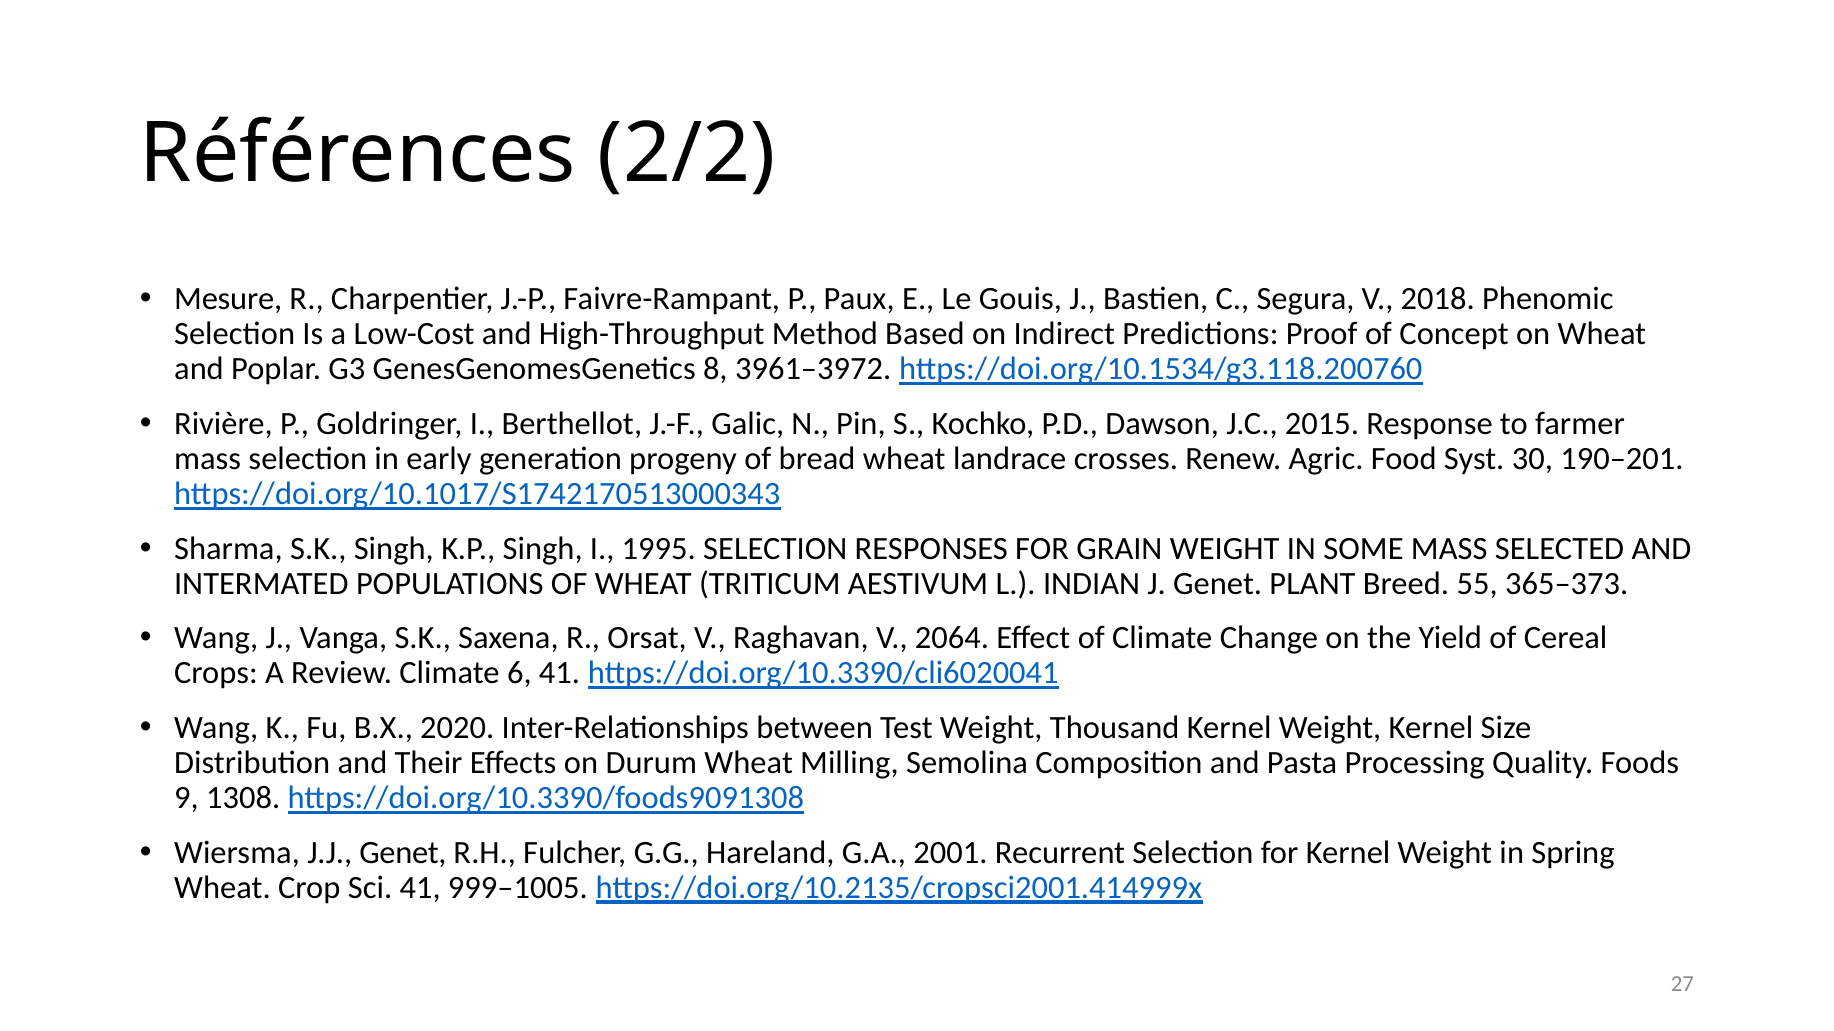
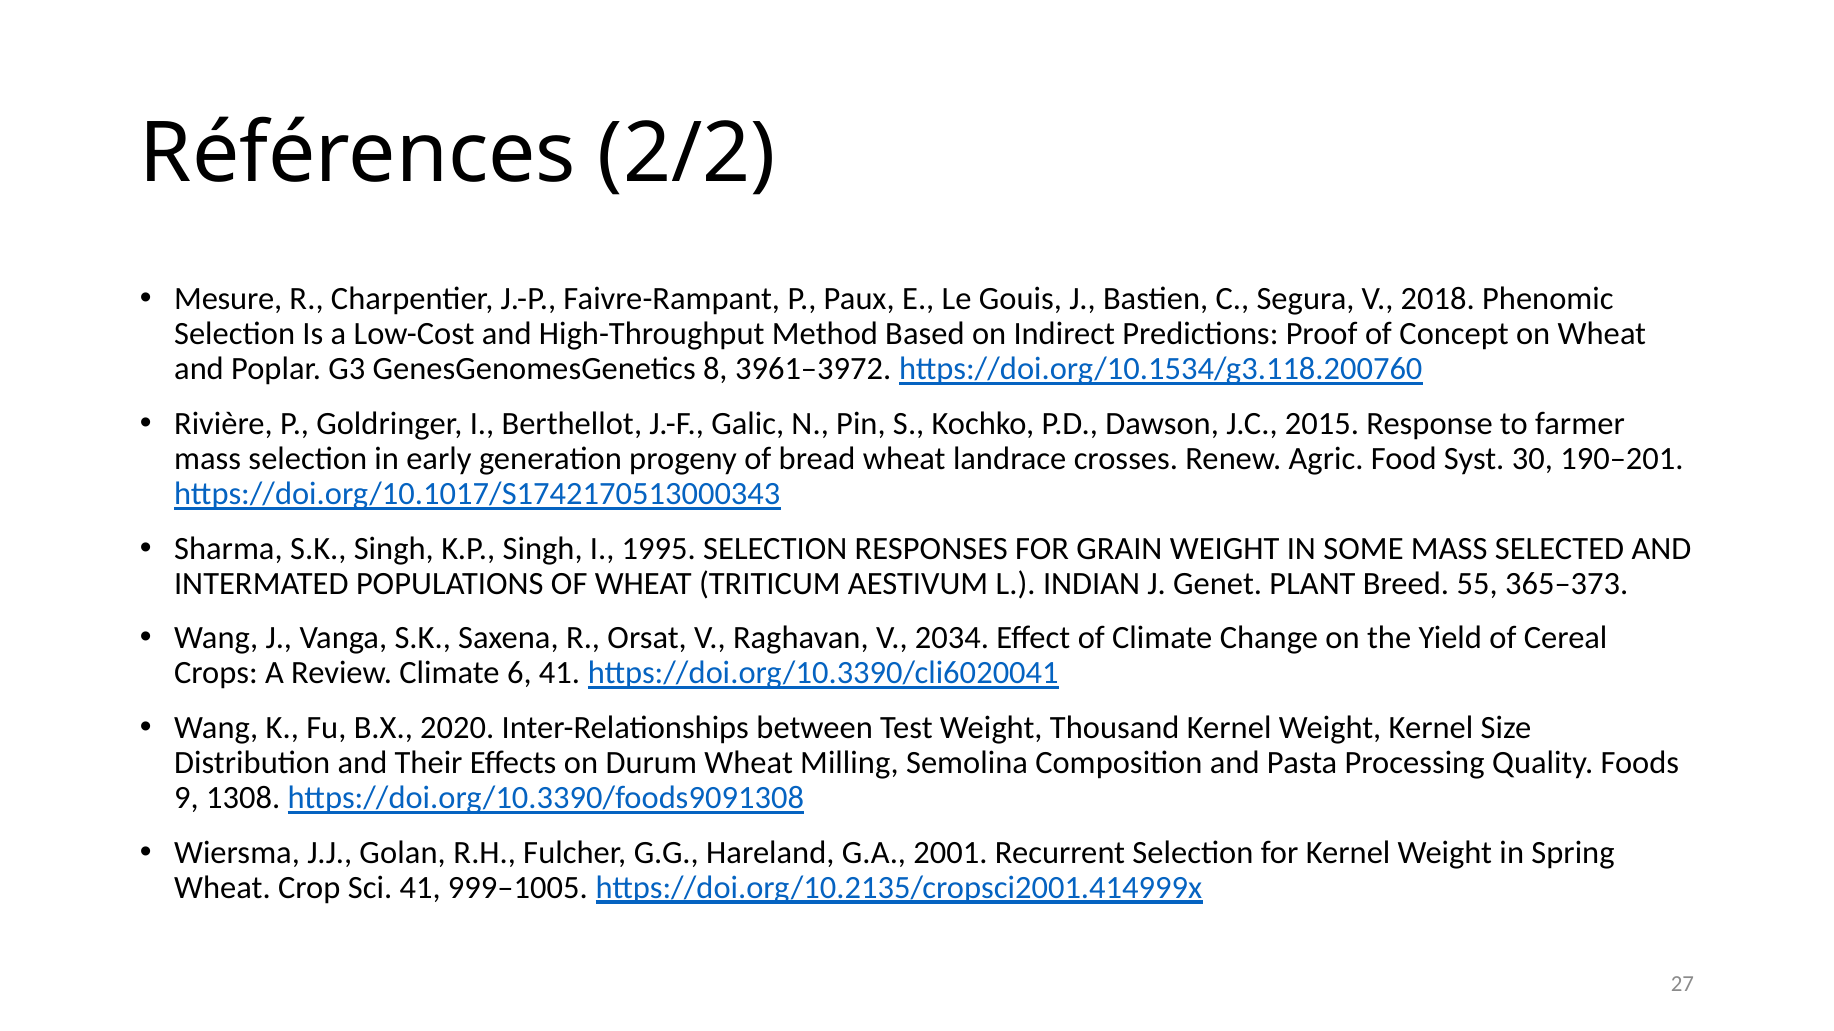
2064: 2064 -> 2034 (952, 638)
J.J Genet: Genet -> Golan (403, 853)
